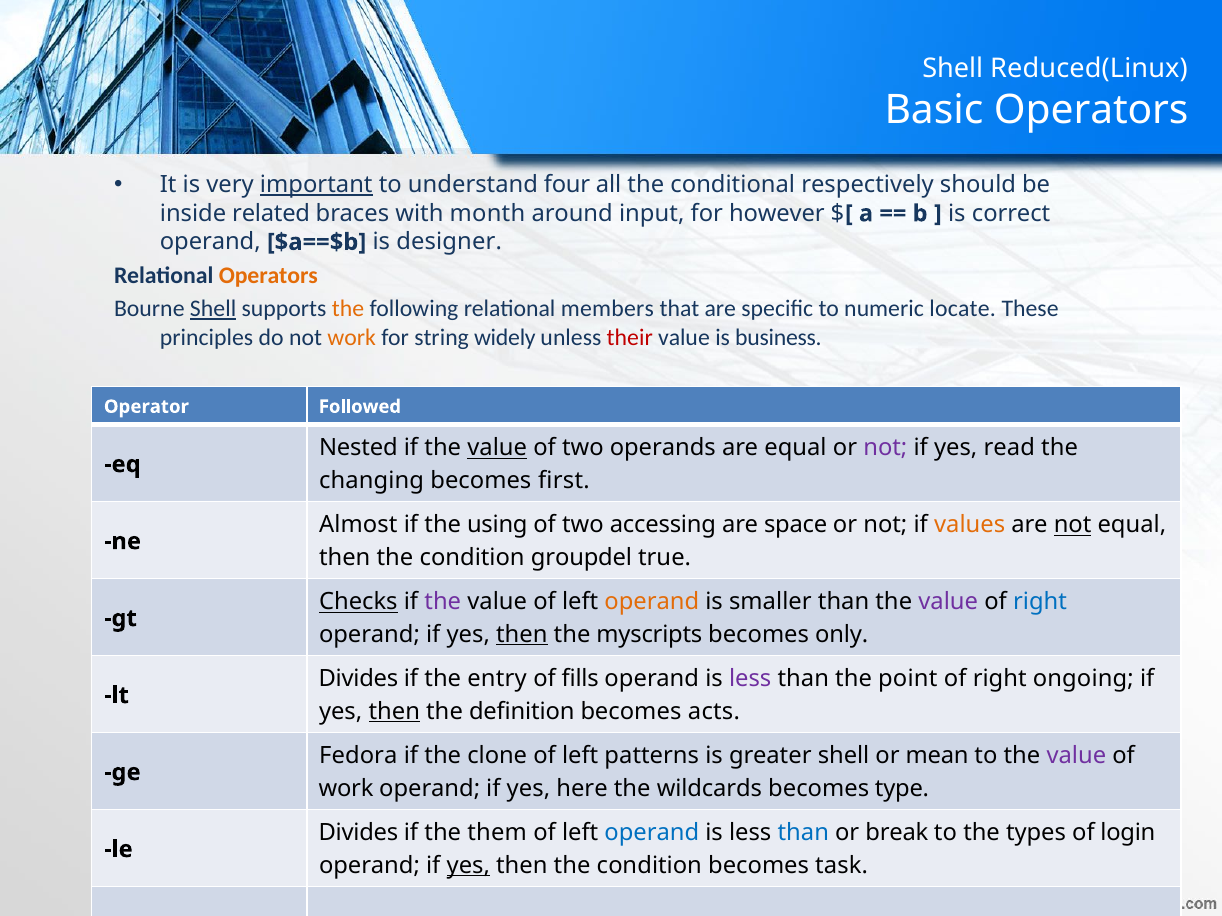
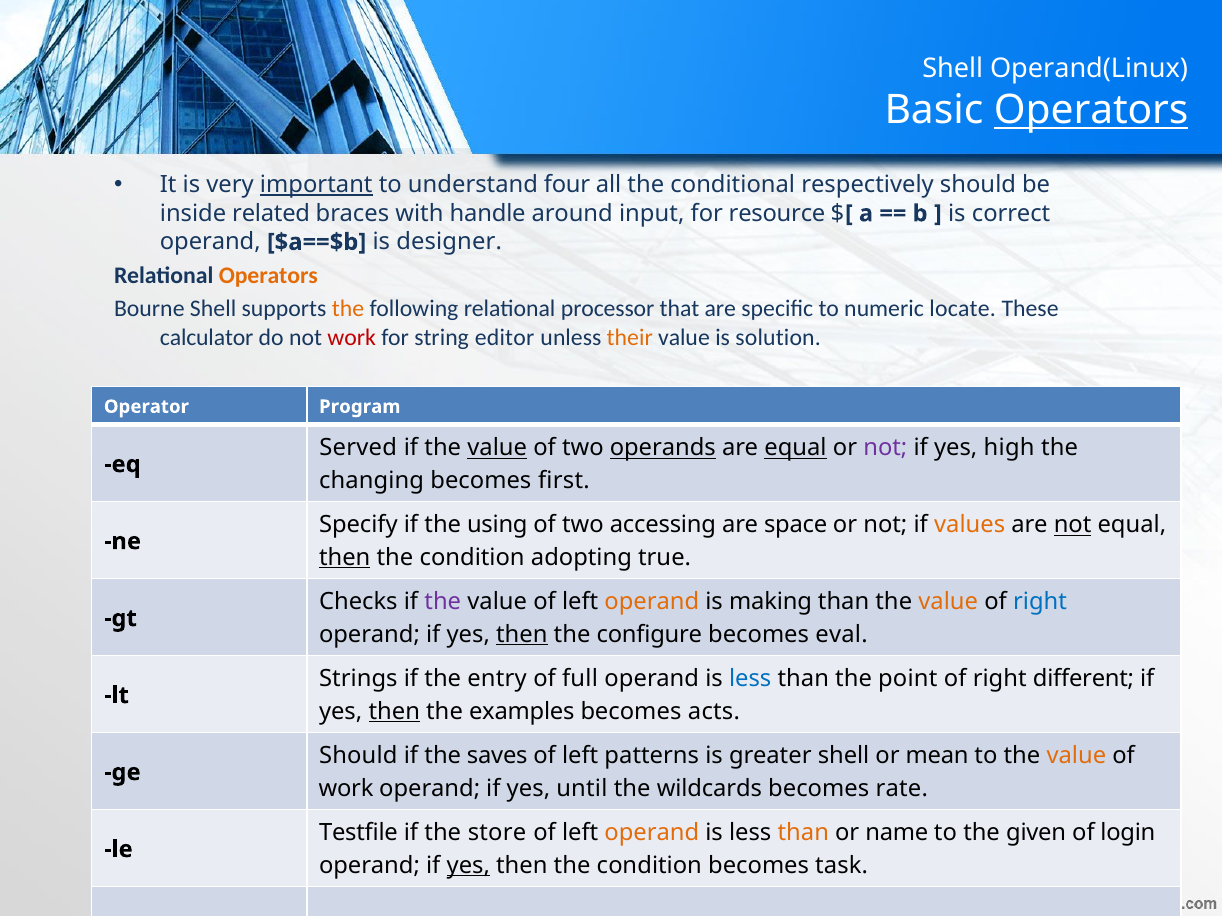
Reduced(Linux: Reduced(Linux -> Operand(Linux (1089, 69)
Operators underline: none -> present (1091, 110)
month: month -> handle (488, 214)
however: however -> resource (777, 214)
Shell underline: present -> none (213, 309)
members: members -> processor (608, 309)
principles: principles -> calculator (207, 337)
work colour: orange -> red (352, 337)
widely: widely -> editor (505, 337)
their colour: red -> orange (630, 337)
business: business -> solution (778, 337)
Followed: Followed -> Program (360, 407)
Nested: Nested -> Served (358, 448)
operands underline: none -> present (663, 448)
equal underline: none -> present (796, 448)
read: read -> high (1009, 448)
Almost: Almost -> Specify (358, 525)
then underline: none -> present (345, 558)
groupdel: groupdel -> adopting (581, 558)
Checks underline: present -> none (358, 602)
smaller: smaller -> making (770, 602)
value colour: purple -> orange (948, 602)
myscripts: myscripts -> configure (649, 635)
only: only -> eval (842, 635)
Divides: Divides -> Strings (358, 679)
fills: fills -> full (580, 679)
less colour: purple -> blue (750, 679)
ongoing: ongoing -> different (1083, 679)
definition: definition -> examples (522, 712)
Fedora: Fedora -> Should (358, 756)
clone: clone -> saves (497, 756)
value colour: purple -> orange (1076, 756)
here: here -> until (582, 789)
type: type -> rate (902, 789)
Divides: Divides -> Testfile (358, 834)
them: them -> store (497, 834)
operand colour: blue -> orange (652, 834)
than colour: blue -> orange (803, 834)
break: break -> name (897, 834)
types: types -> given (1036, 834)
